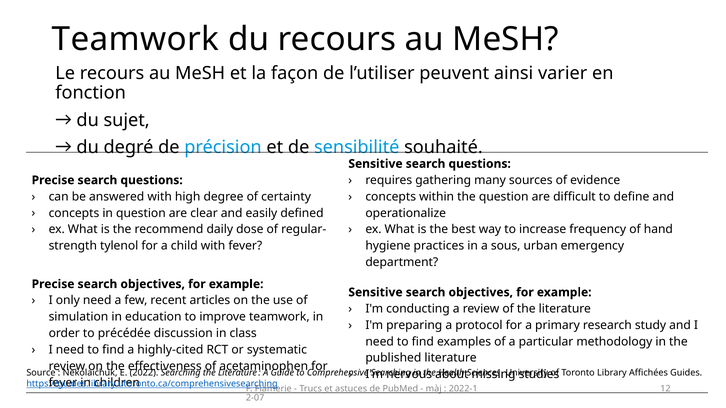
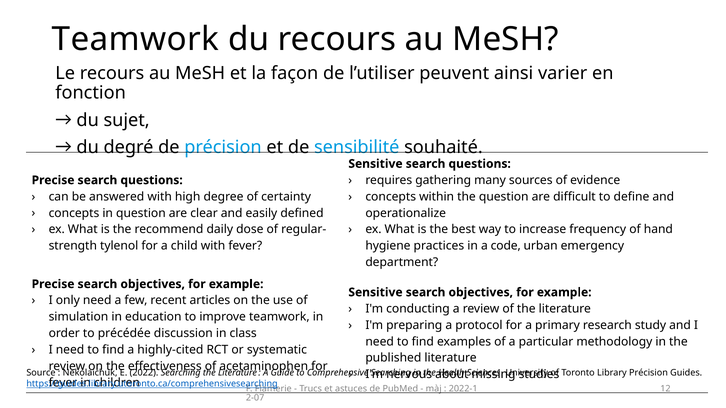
sous: sous -> code (506, 246)
Library Affichées: Affichées -> Précision (648, 373)
